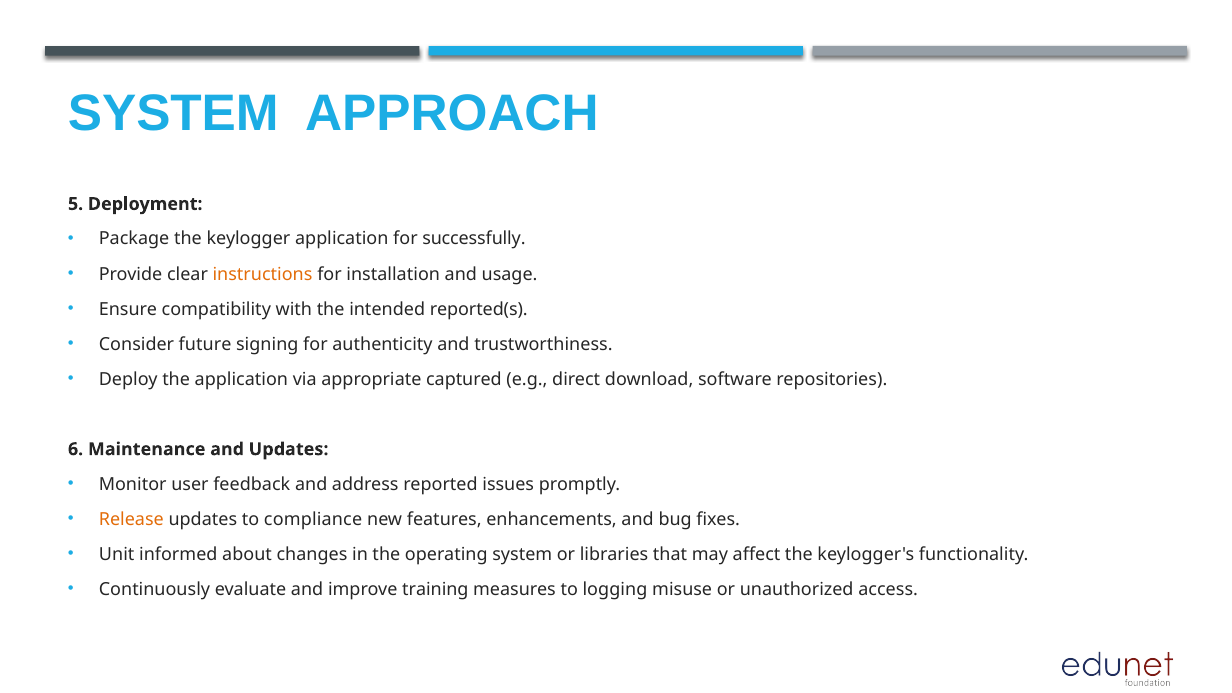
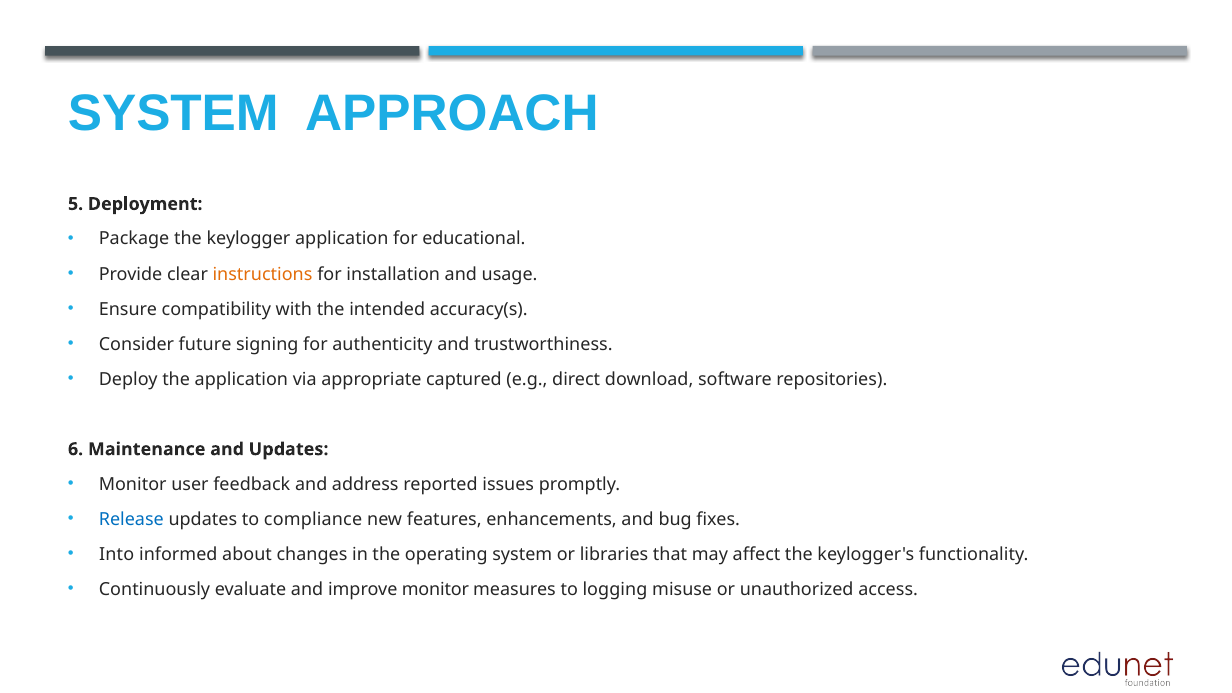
successfully: successfully -> educational (474, 239)
reported(s: reported(s -> accuracy(s (479, 309)
Release colour: orange -> blue (131, 519)
Unit: Unit -> Into (117, 554)
improve training: training -> monitor (435, 589)
